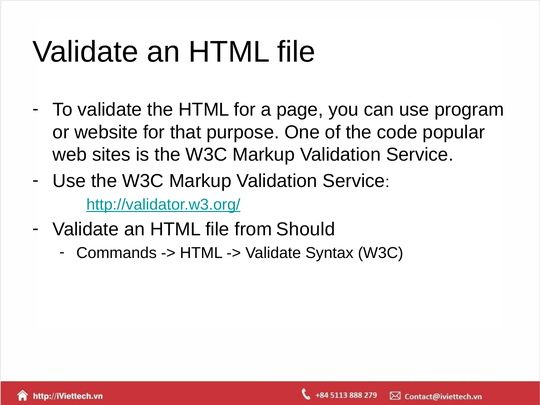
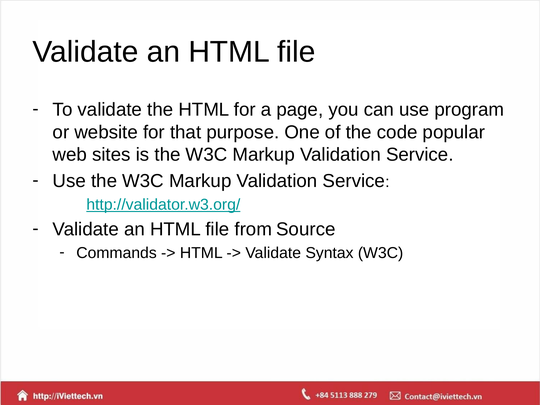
Should: Should -> Source (306, 229)
